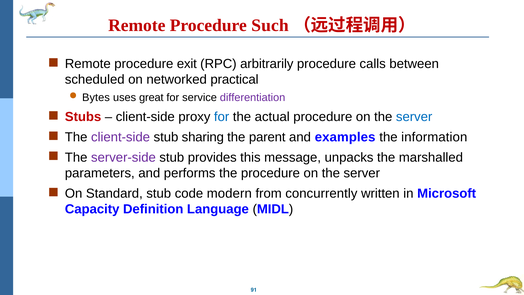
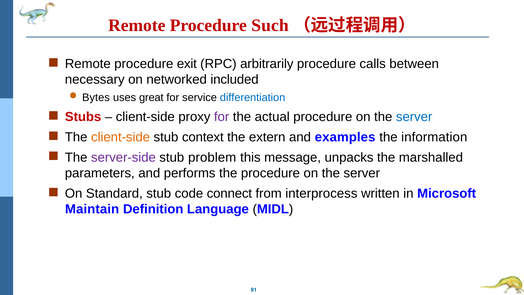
scheduled: scheduled -> necessary (95, 79)
practical: practical -> included (235, 79)
differentiation colour: purple -> blue (253, 98)
for colour: blue -> purple (222, 117)
client-side colour: purple -> orange (121, 137)
sharing: sharing -> context (203, 137)
parent: parent -> extern (267, 137)
provides: provides -> problem (212, 157)
modern: modern -> connect (229, 193)
concurrently: concurrently -> interprocess (321, 193)
Capacity: Capacity -> Maintain (92, 209)
